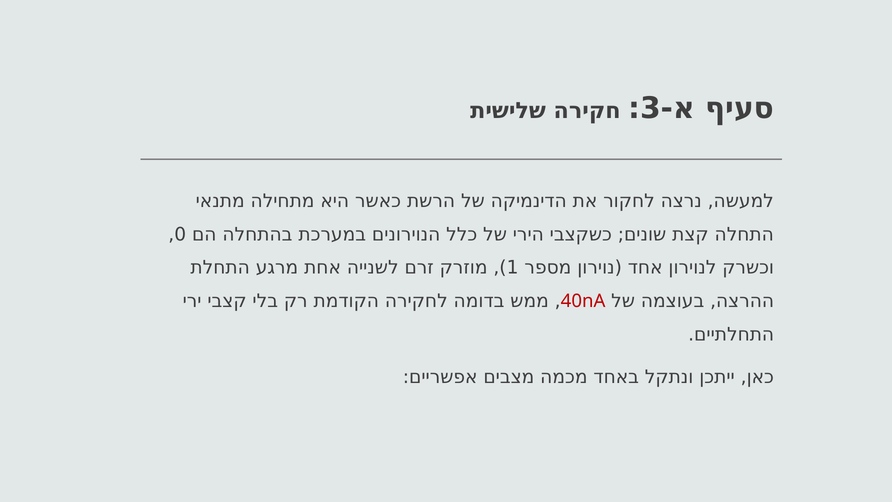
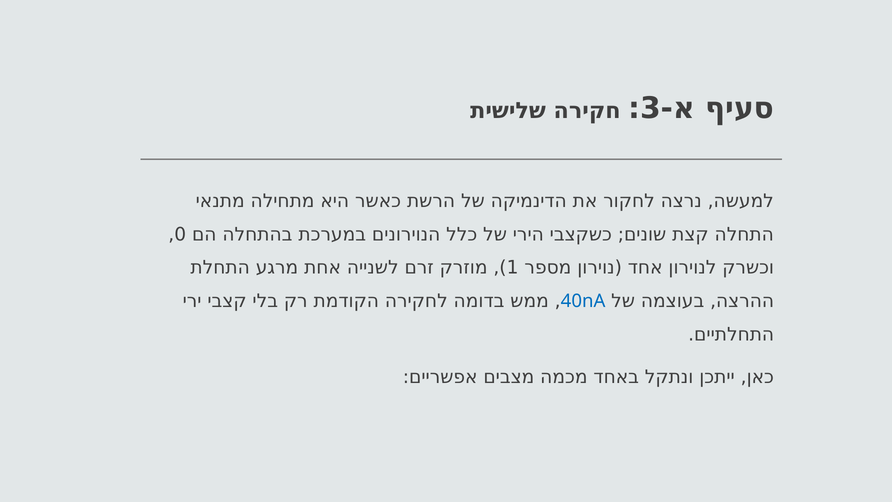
40nA colour: red -> blue (583, 301)
